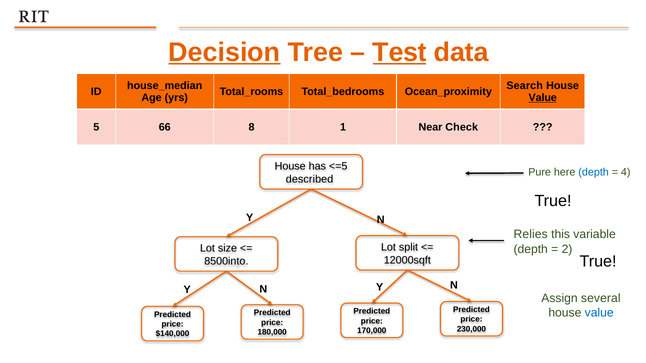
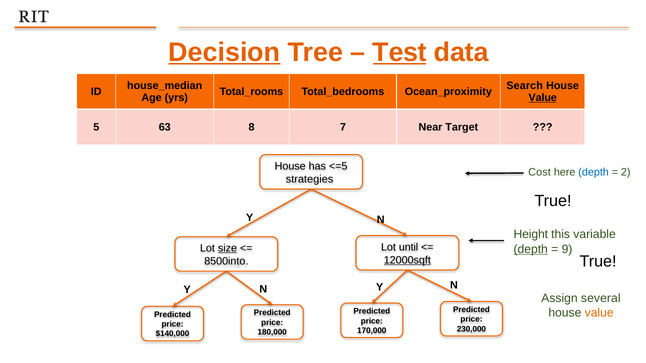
66: 66 -> 63 (165, 127)
1: 1 -> 7 (343, 127)
Check: Check -> Target (462, 127)
Pure: Pure -> Cost (540, 172)
4: 4 -> 2 (626, 172)
described: described -> strategies (310, 179)
Relies: Relies -> Height (531, 235)
split: split -> until (409, 247)
size underline: none -> present (227, 249)
depth underline: none -> present (531, 249)
2: 2 -> 9 (567, 249)
12000sqft underline: none -> present (407, 260)
value colour: blue -> orange (599, 313)
